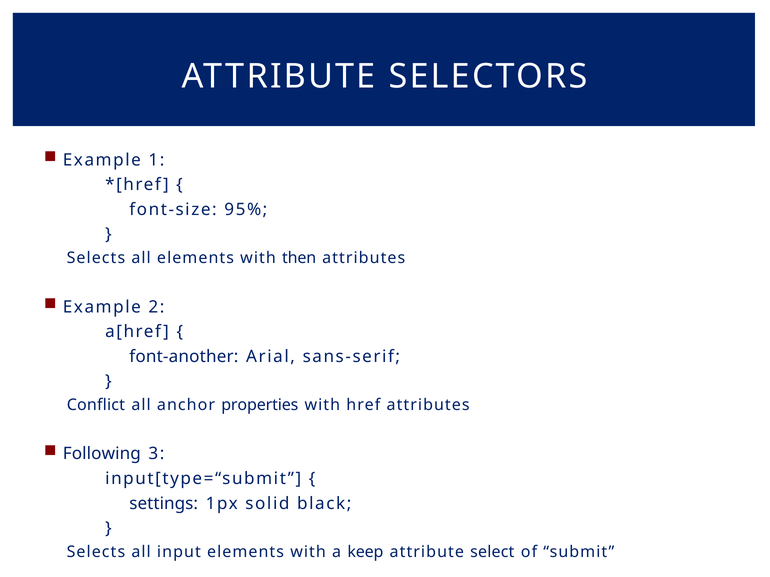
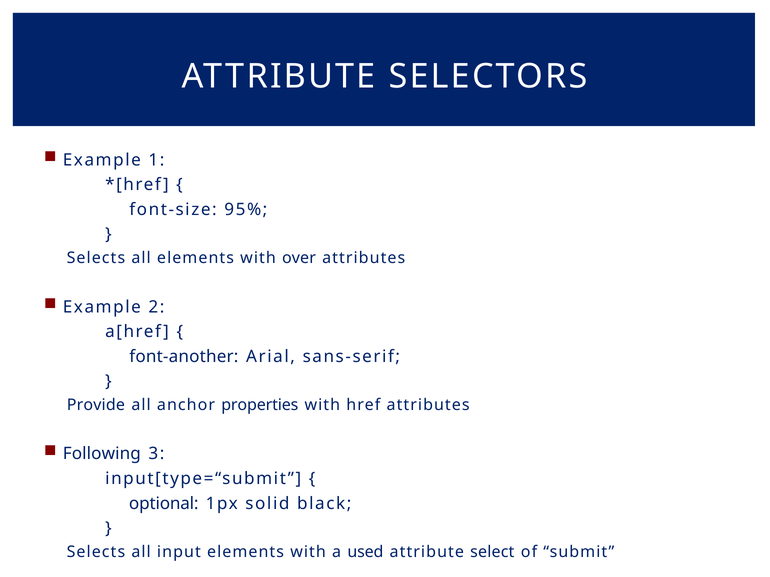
then: then -> over (299, 258)
Conflict: Conflict -> Provide (96, 405)
settings: settings -> optional (164, 504)
keep: keep -> used (365, 552)
